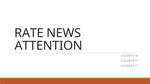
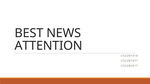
RATE: RATE -> BEST (29, 33)
